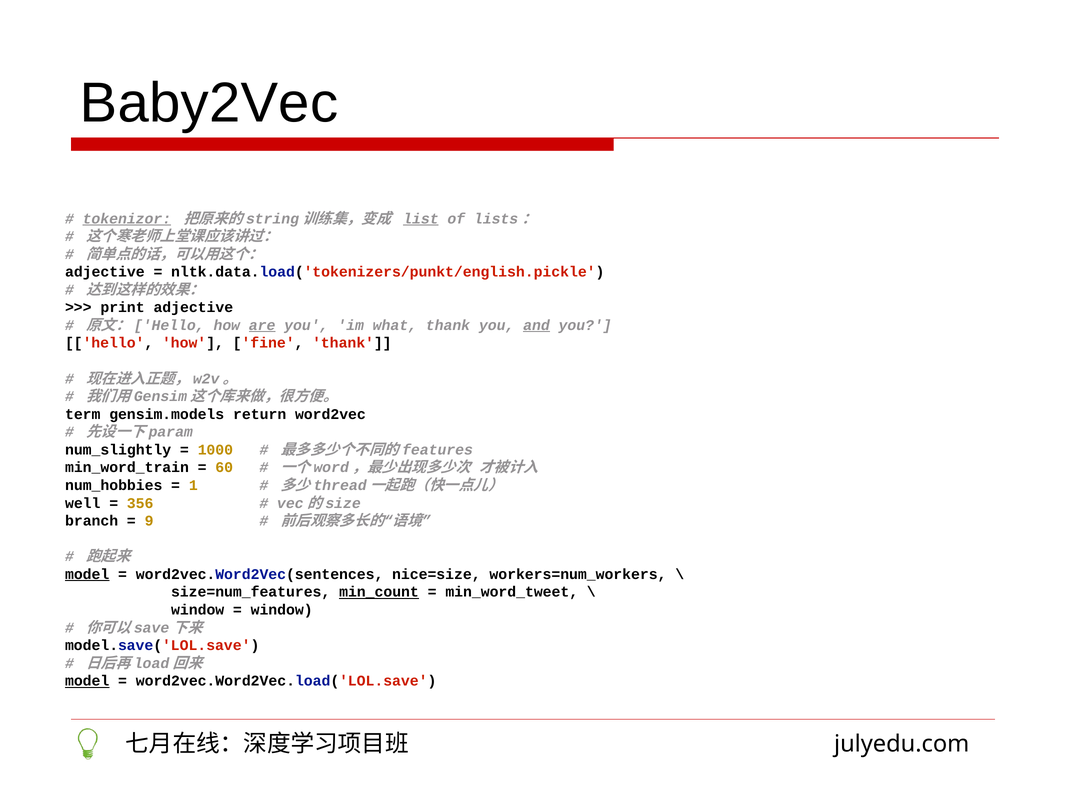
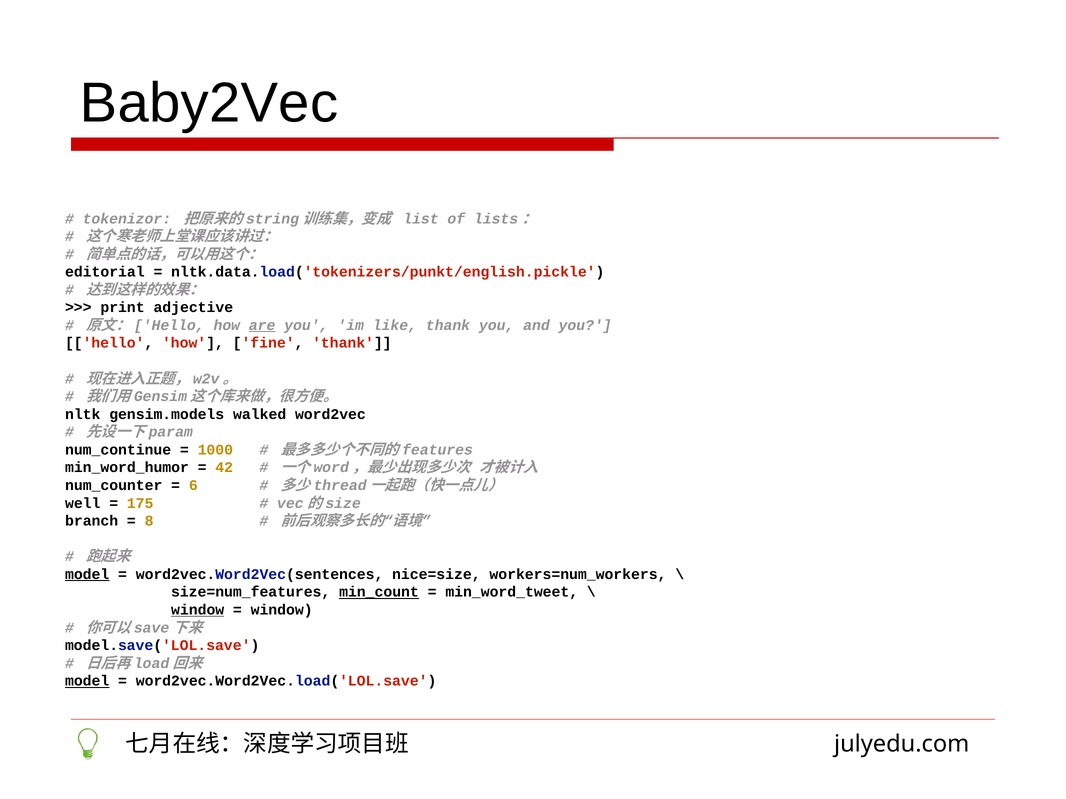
tokenizor underline: present -> none (127, 219)
list underline: present -> none (421, 219)
adjective: adjective -> editorial (105, 272)
what: what -> like (395, 326)
and underline: present -> none (537, 326)
term: term -> nltk (83, 415)
return: return -> walked (260, 415)
num_slightly: num_slightly -> num_continue (118, 450)
min_word_train: min_word_train -> min_word_humor (127, 468)
60: 60 -> 42 (224, 468)
num_hobbies: num_hobbies -> num_counter (114, 486)
1: 1 -> 6 (193, 486)
356: 356 -> 175 (140, 503)
9: 9 -> 8 (149, 521)
window underline: none -> present (198, 610)
